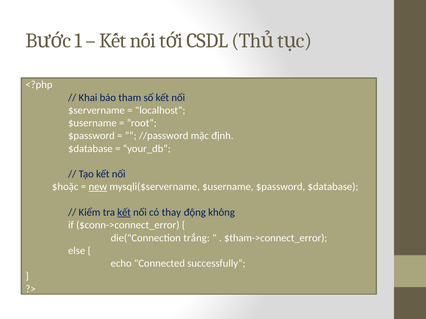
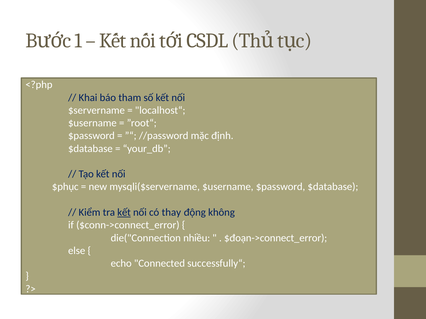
$hoặc: $hoặc -> $phục (65, 187)
new underline: present -> none (98, 187)
trắng: trắng -> nhiều (197, 238)
$tham->connect_error: $tham->connect_error -> $đoạn->connect_error (276, 238)
